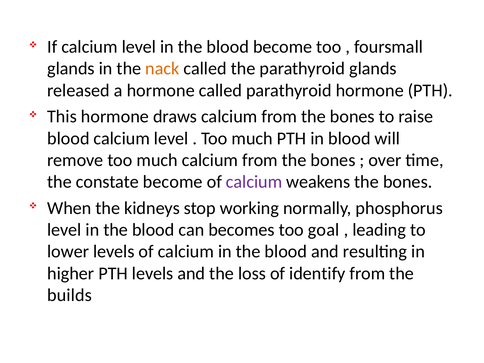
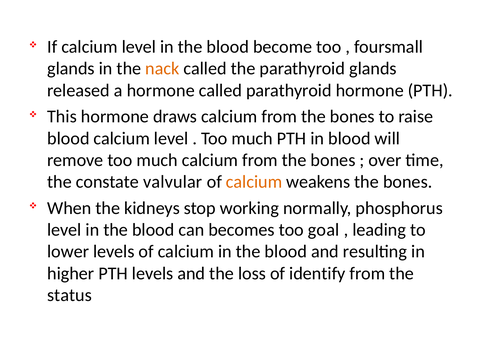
constate become: become -> valvular (173, 182)
calcium colour: purple -> orange (254, 182)
builds: builds -> status (70, 295)
